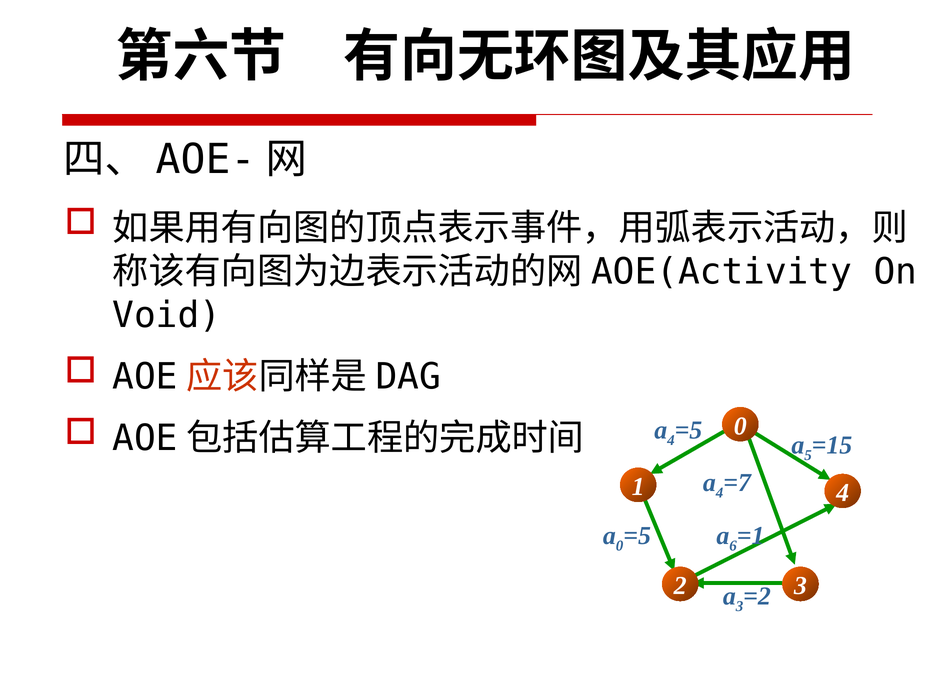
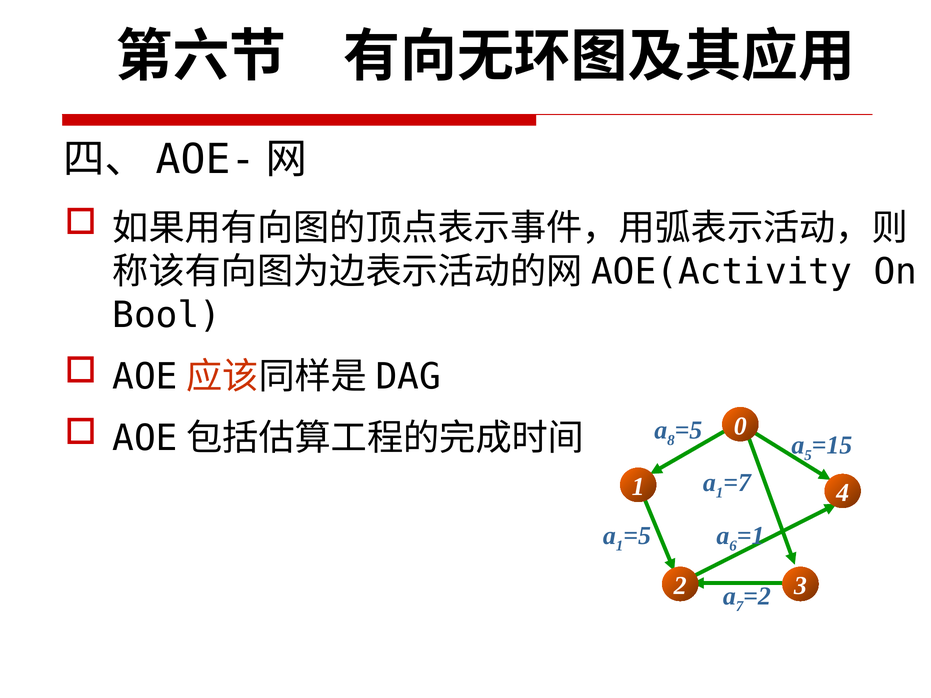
Void: Void -> Bool (167, 315)
4: 4 -> 8 (671, 440)
4: 4 -> 1 (720, 493)
0: 0 -> 1 (620, 546)
3: 3 -> 7 (740, 607)
